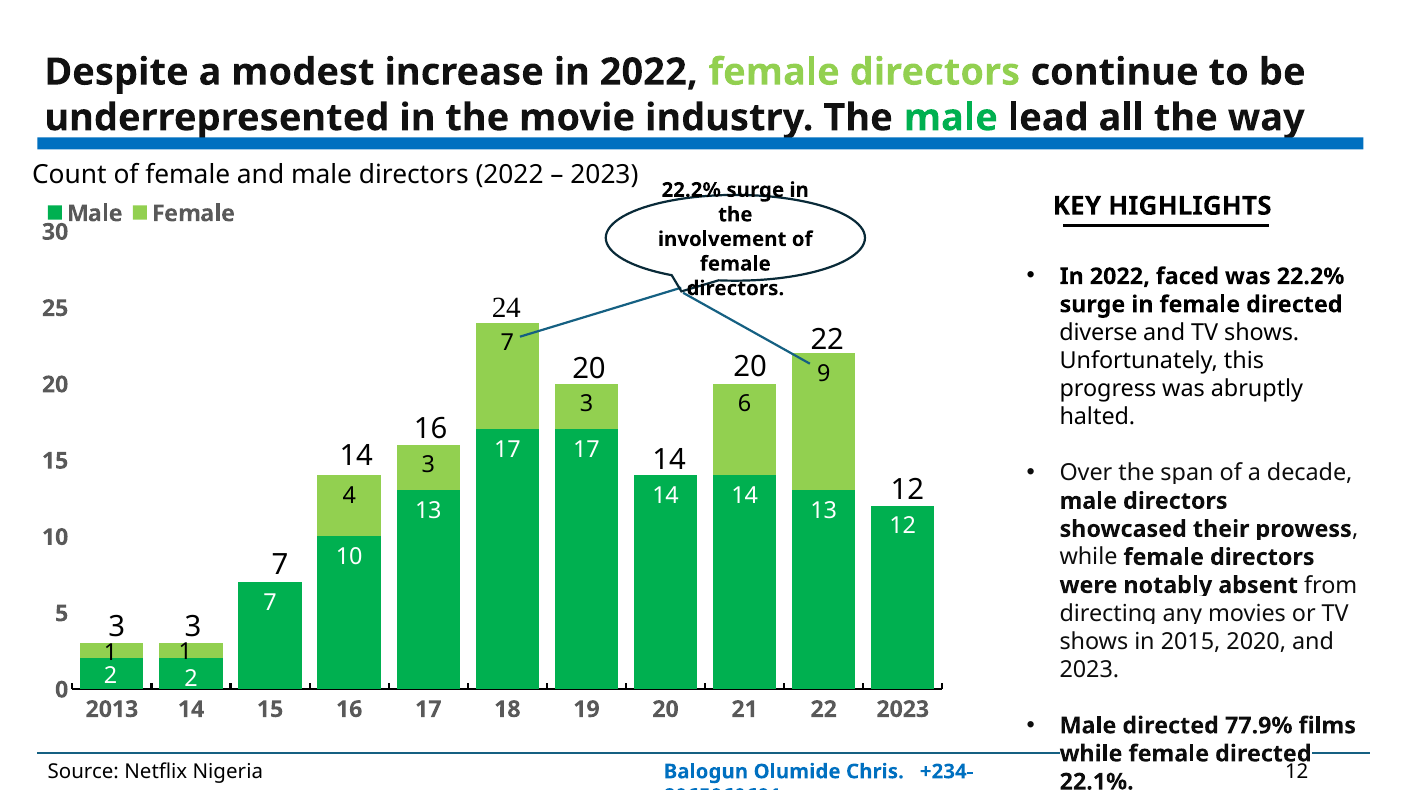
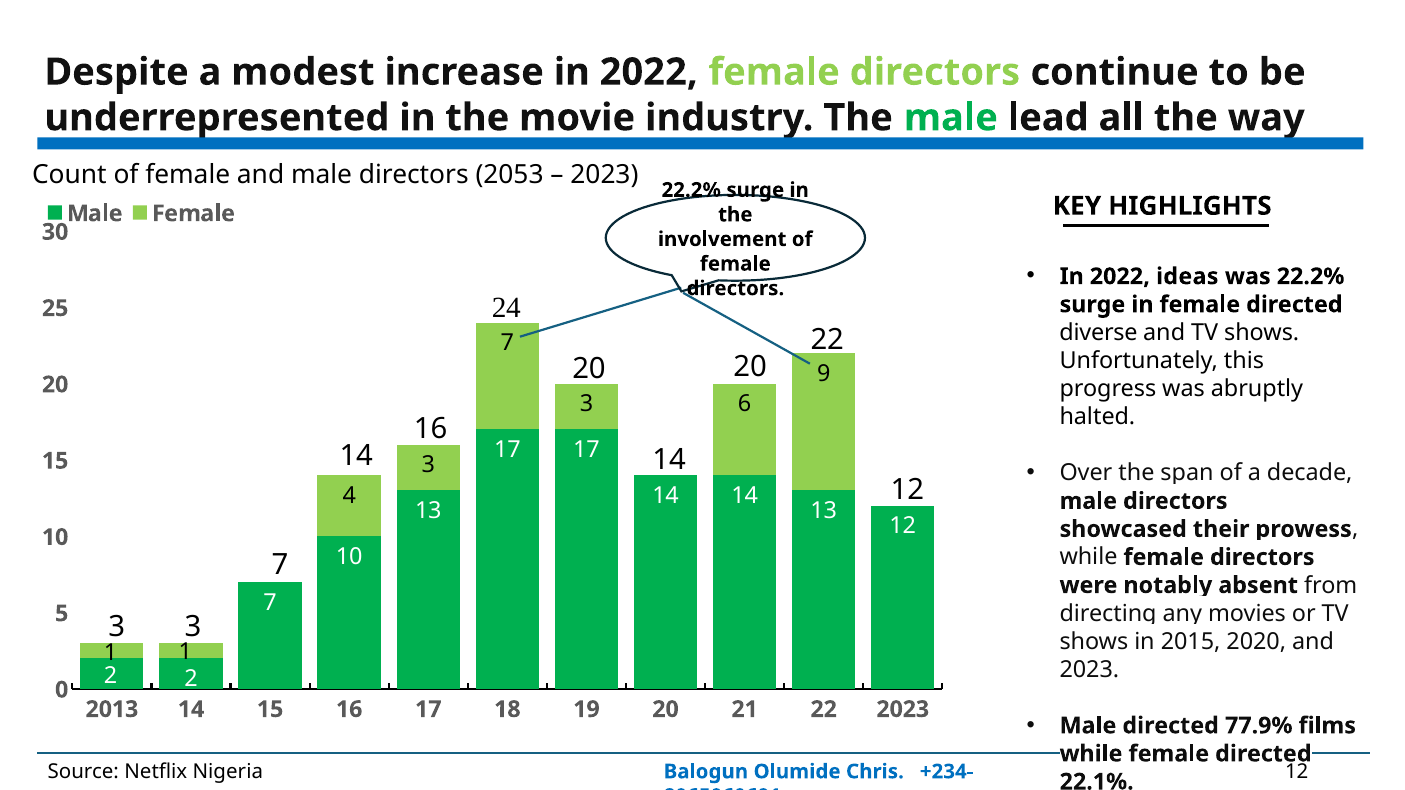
directors 2022: 2022 -> 2053 (510, 175)
faced: faced -> ideas (1187, 277)
